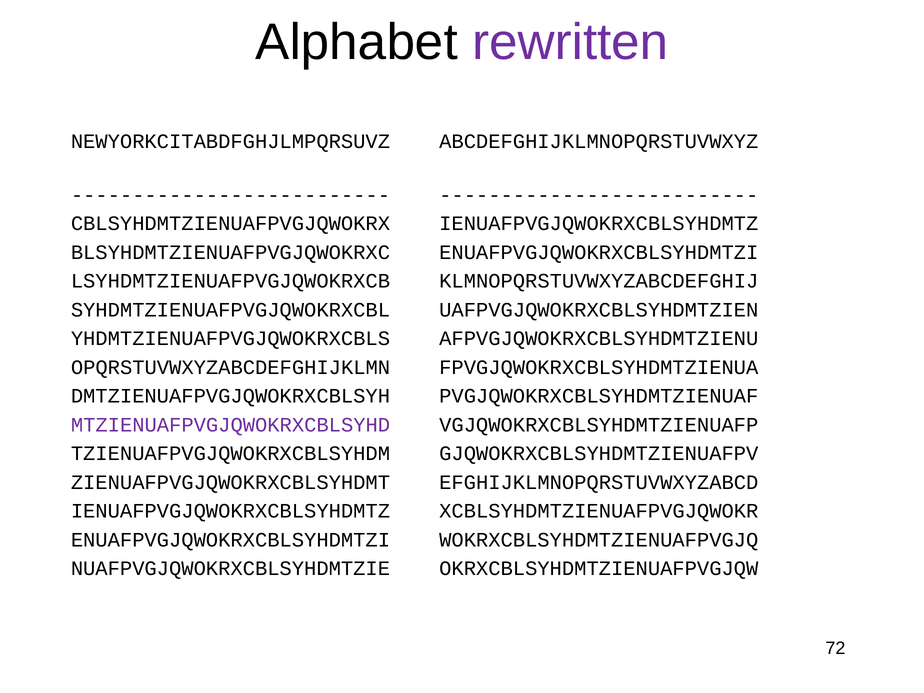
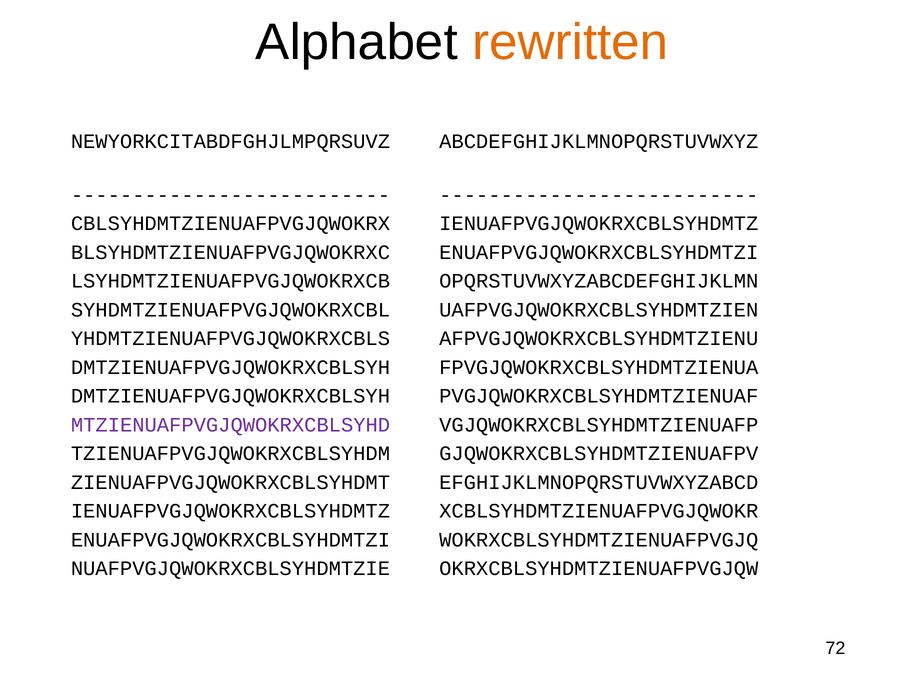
rewritten colour: purple -> orange (570, 42)
KLMNOPQRSTUVWXYZABCDEFGHIJ: KLMNOPQRSTUVWXYZABCDEFGHIJ -> OPQRSTUVWXYZABCDEFGHIJKLMN (599, 281)
OPQRSTUVWXYZABCDEFGHIJKLMN: OPQRSTUVWXYZABCDEFGHIJKLMN -> DMTZIENUAFPVGJQWOKRXCBLSYH (231, 367)
